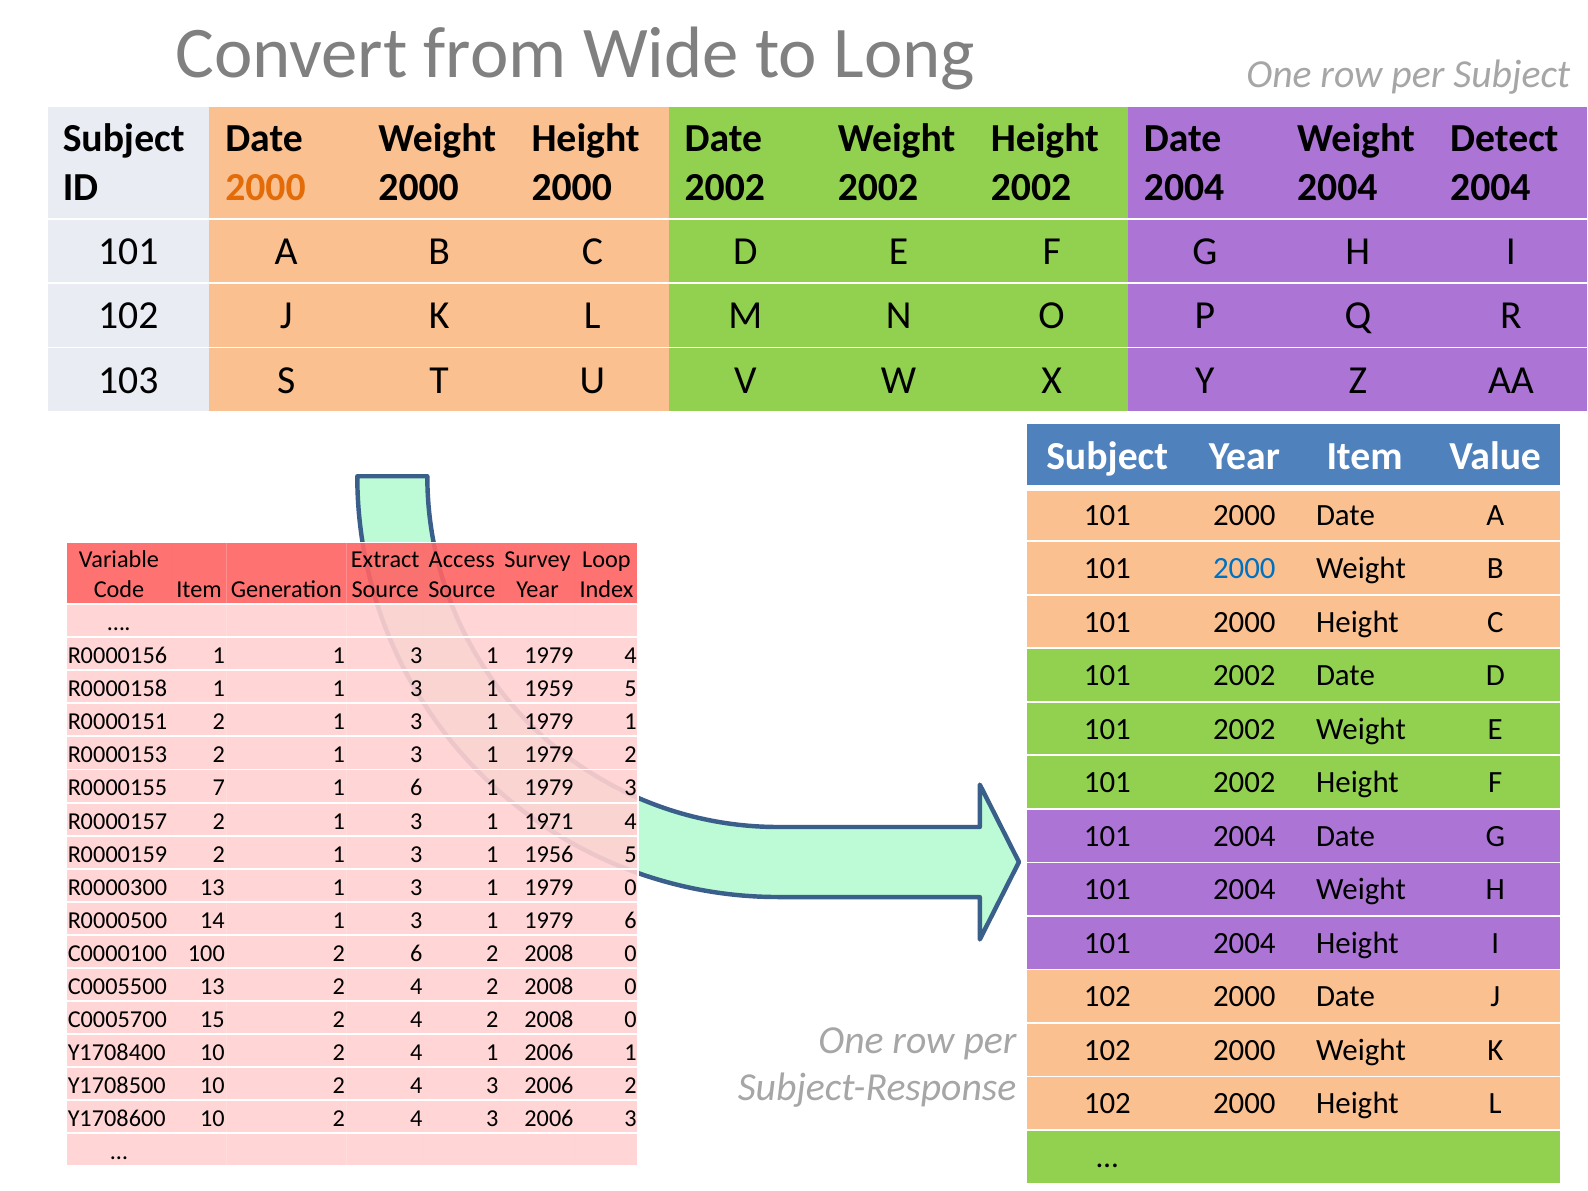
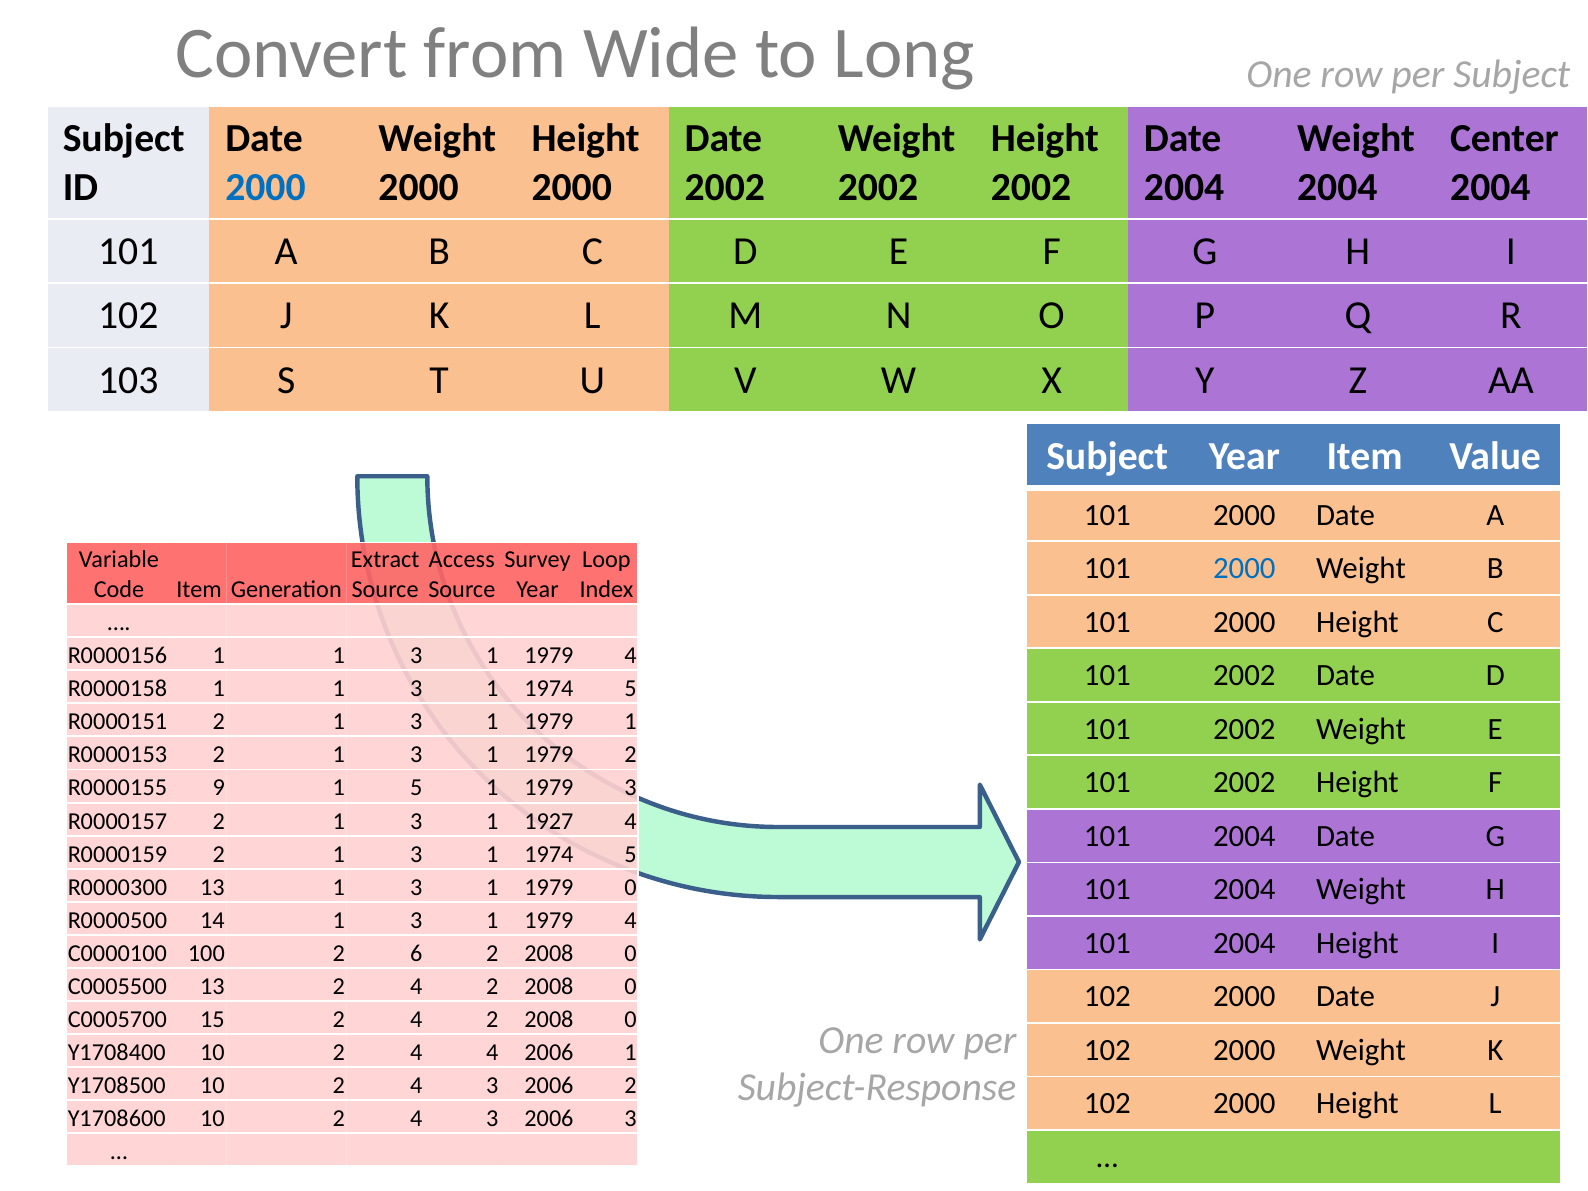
Detect: Detect -> Center (1504, 139)
2000 colour: orange -> blue (265, 187)
1959: 1959 -> 1974 (549, 689)
7: 7 -> 9 (219, 788)
1 6: 6 -> 5 (416, 788)
1971: 1971 -> 1927 (549, 821)
1956: 1956 -> 1974 (549, 854)
6: 6 -> 4 (630, 920)
4 1: 1 -> 4 (492, 1053)
